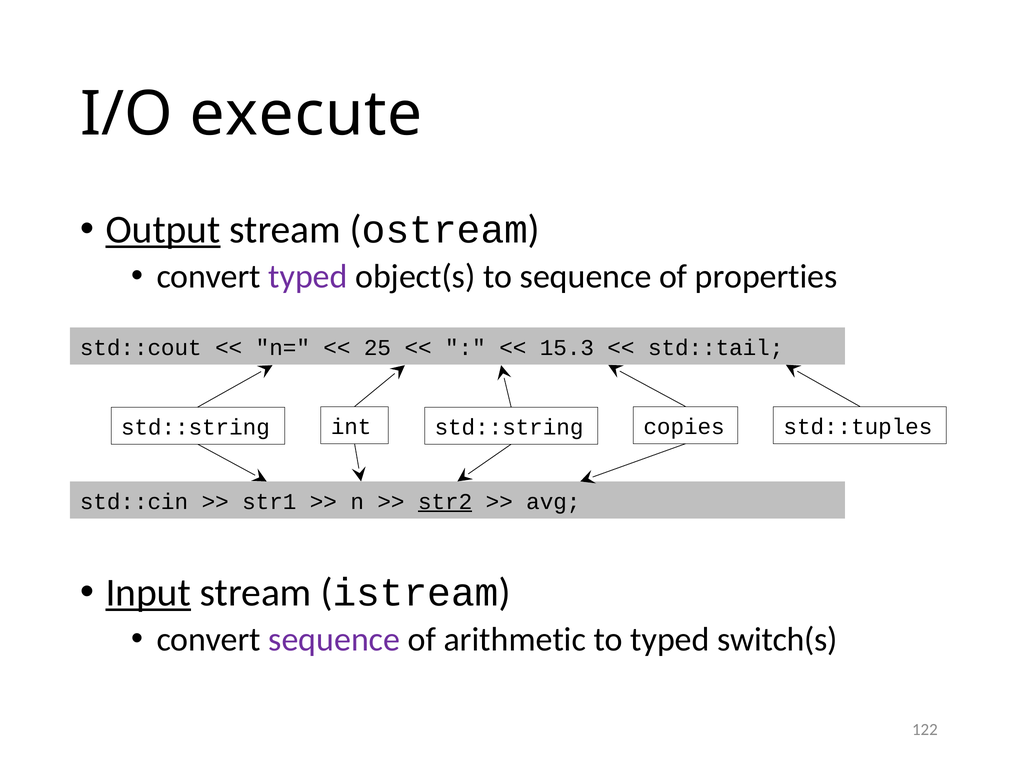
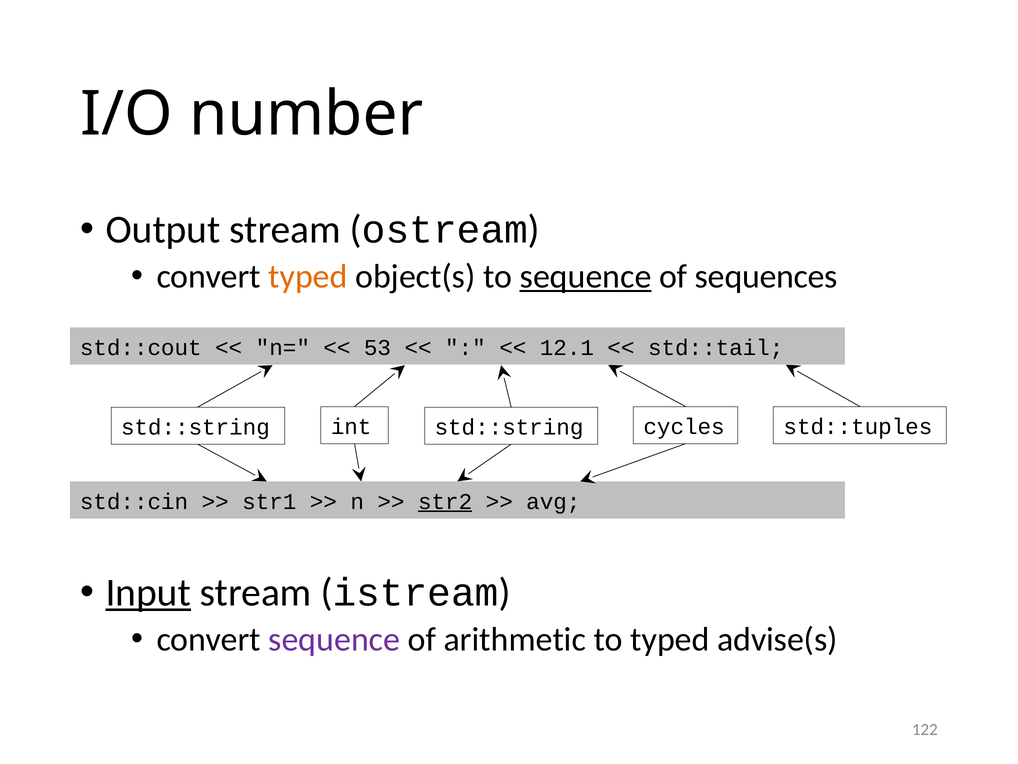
execute: execute -> number (306, 114)
Output underline: present -> none (163, 229)
typed colour: purple -> orange (308, 276)
sequence underline: none -> present (586, 276)
properties: properties -> sequences (766, 276)
25: 25 -> 53 (378, 347)
15.3: 15.3 -> 12.1 (567, 347)
copies: copies -> cycles (684, 426)
switch(s: switch(s -> advise(s (777, 639)
